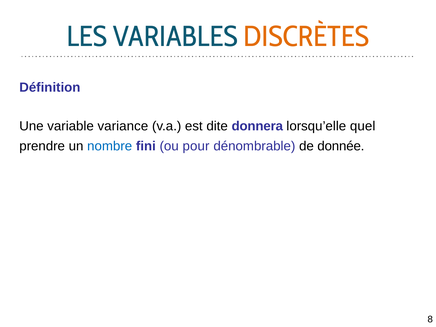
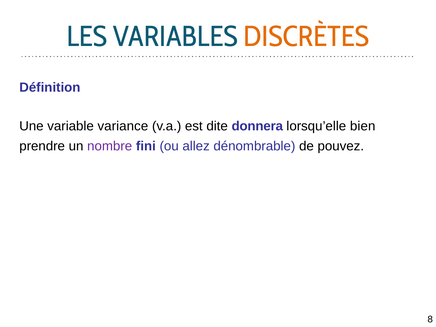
quel: quel -> bien (363, 126)
nombre colour: blue -> purple (110, 146)
pour: pour -> allez (196, 146)
donnée: donnée -> pouvez (341, 146)
